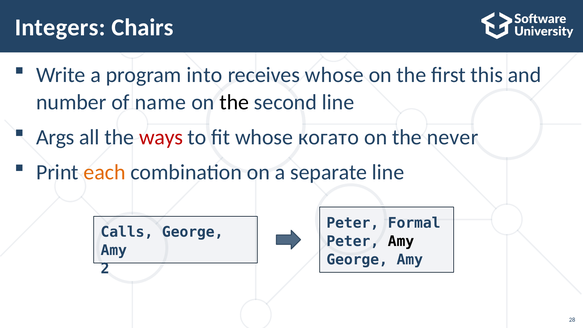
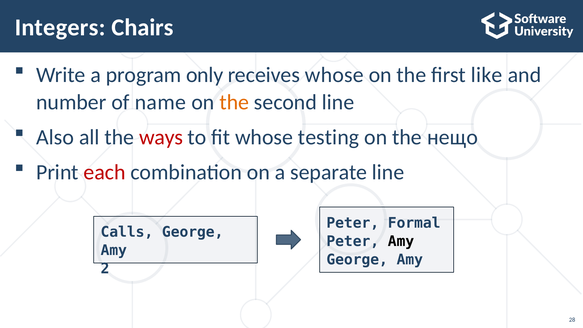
into: into -> only (205, 75)
this: this -> like (487, 75)
the colour: black -> orange (234, 102)
Args: Args -> Also (55, 137)
когато: когато -> testing (329, 137)
never: never -> нещо (453, 137)
each colour: orange -> red (105, 172)
